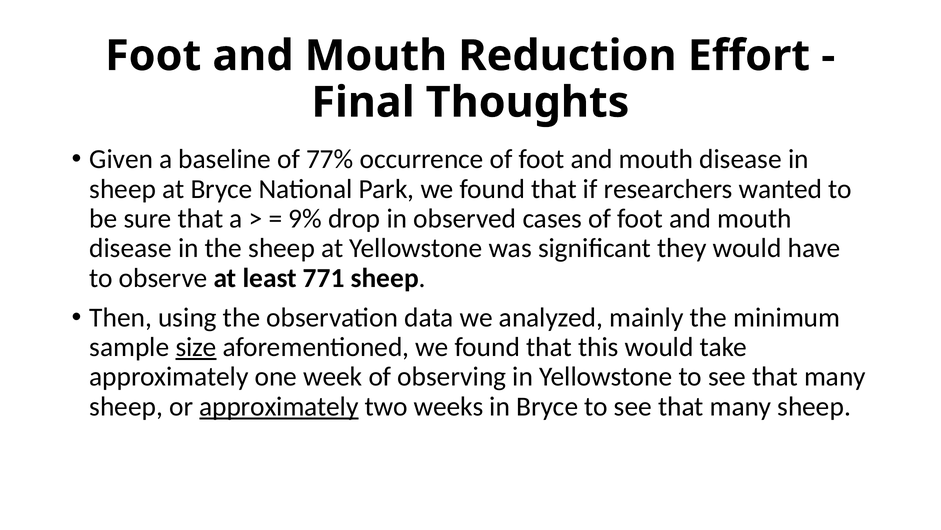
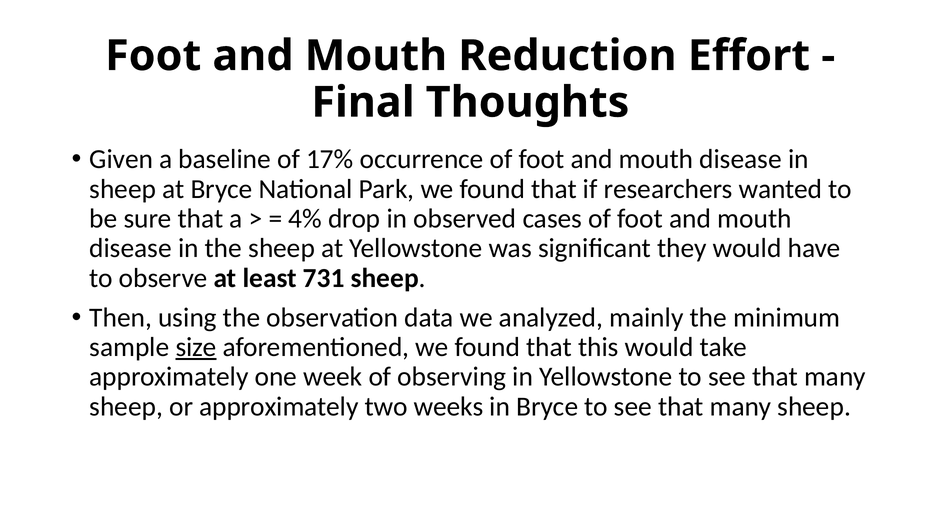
77%: 77% -> 17% (330, 159)
9%: 9% -> 4% (305, 218)
771: 771 -> 731 (324, 278)
approximately underline: present -> none (279, 406)
